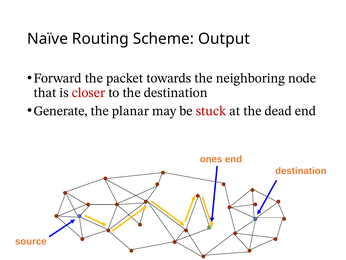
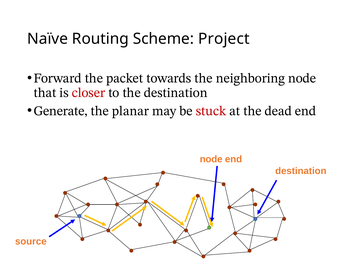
Output: Output -> Project (224, 39)
ones: ones -> node (211, 159)
